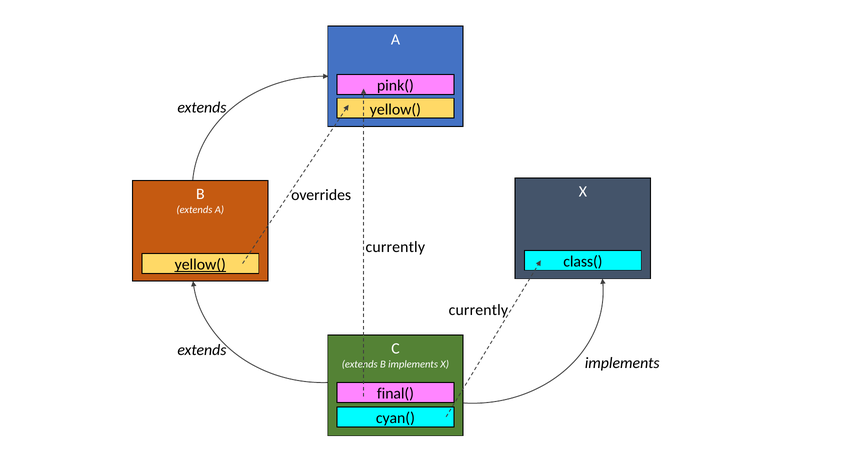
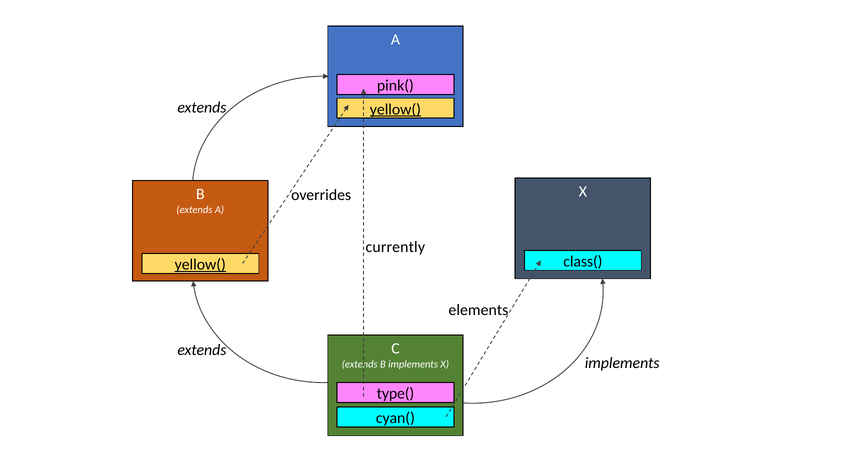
yellow( underline: none -> present (395, 109)
currently: currently -> elements (478, 310)
final(: final( -> type( (396, 394)
